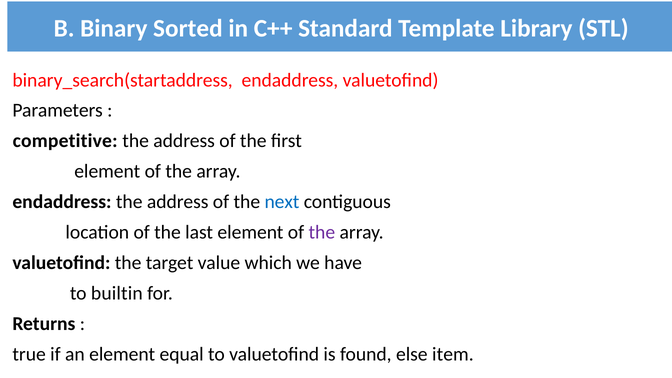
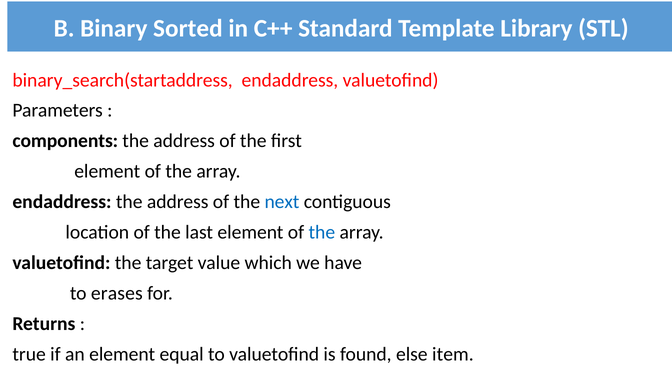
competitive: competitive -> components (65, 141)
the colour: purple -> blue (322, 232)
builtin: builtin -> erases (117, 293)
